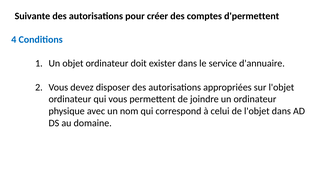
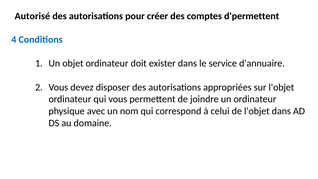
Suivante: Suivante -> Autorisé (32, 16)
